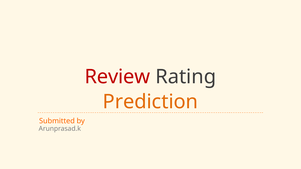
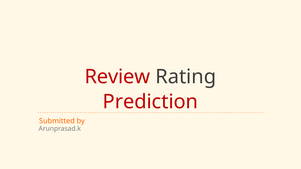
Prediction colour: orange -> red (150, 102)
